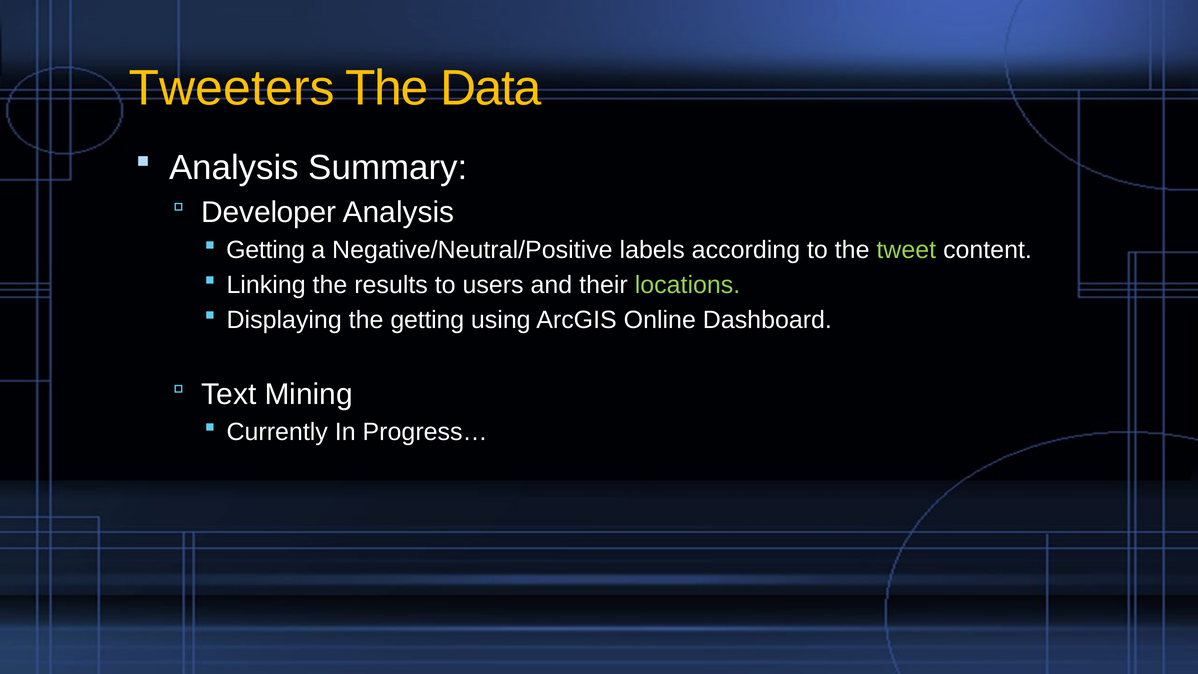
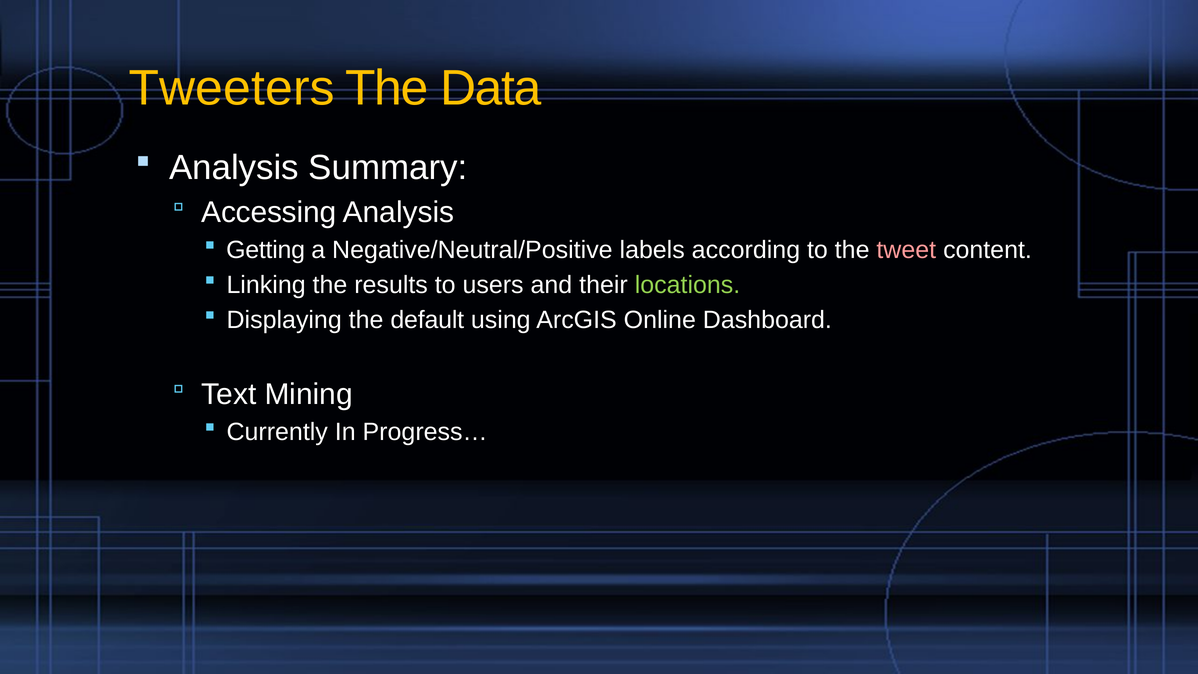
Developer: Developer -> Accessing (269, 212)
tweet colour: light green -> pink (906, 250)
the getting: getting -> default (427, 320)
